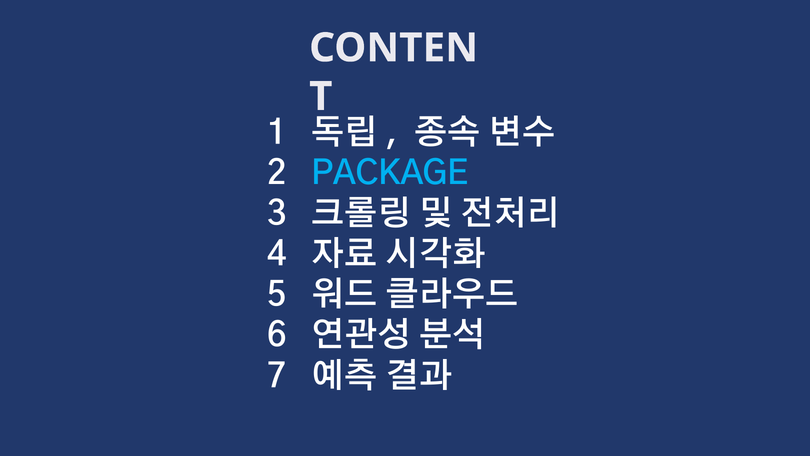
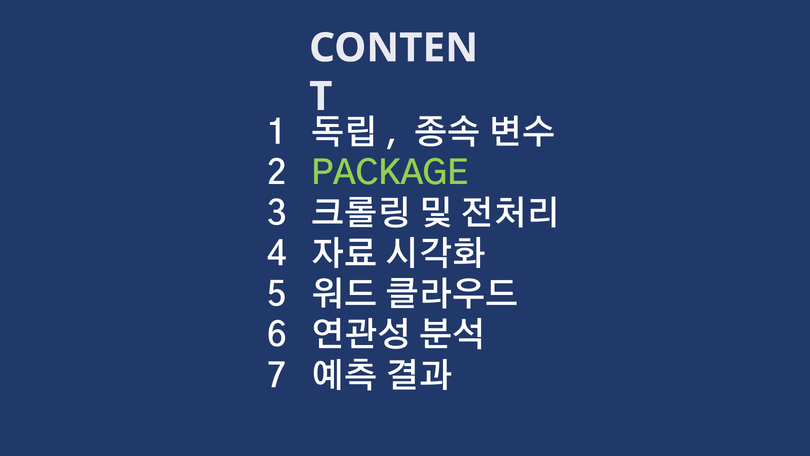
PACKAGE colour: light blue -> light green (390, 173)
